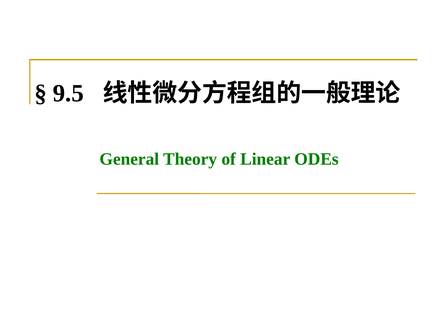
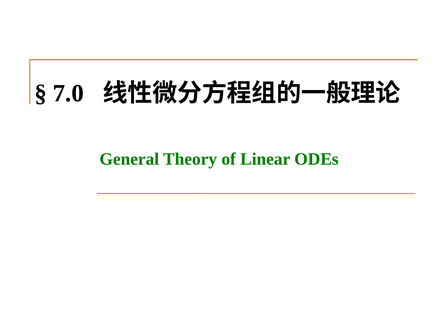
9.5: 9.5 -> 7.0 (68, 93)
